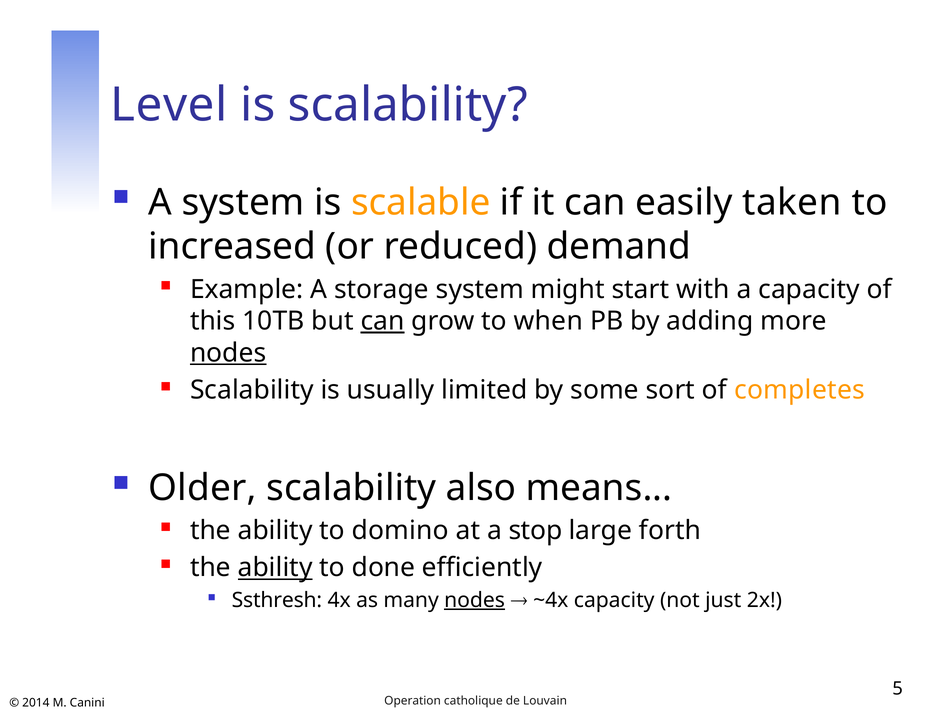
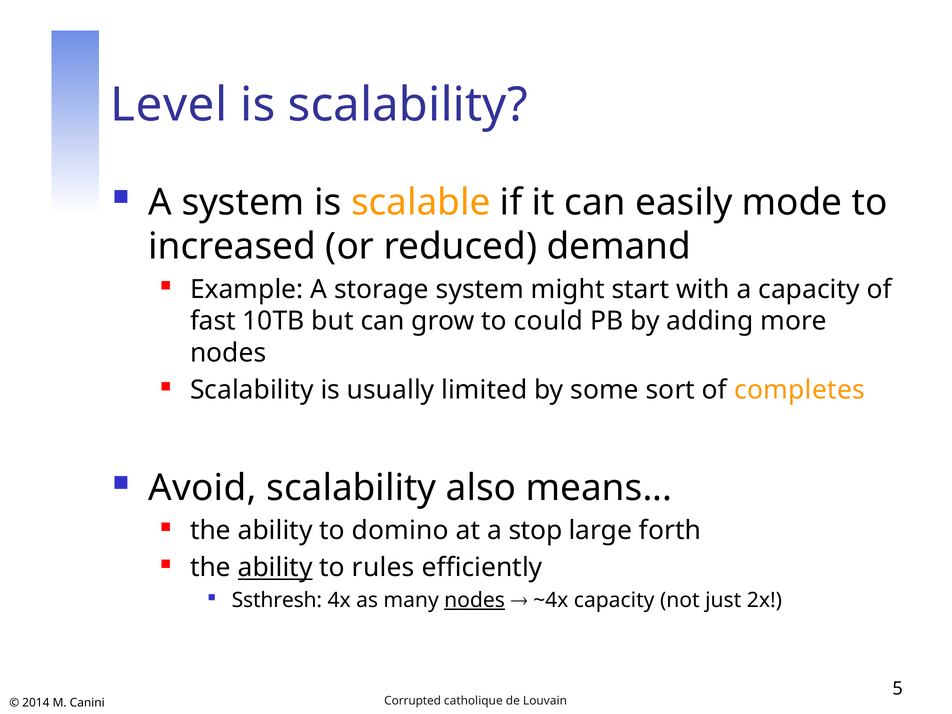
taken: taken -> mode (792, 202)
this: this -> fast (213, 321)
can underline: present -> none (382, 321)
when: when -> could (548, 321)
nodes underline: present -> none (228, 353)
Older: Older -> Avoid (202, 488)
done: done -> rules (383, 568)
Operation: Operation -> Corrupted (413, 701)
